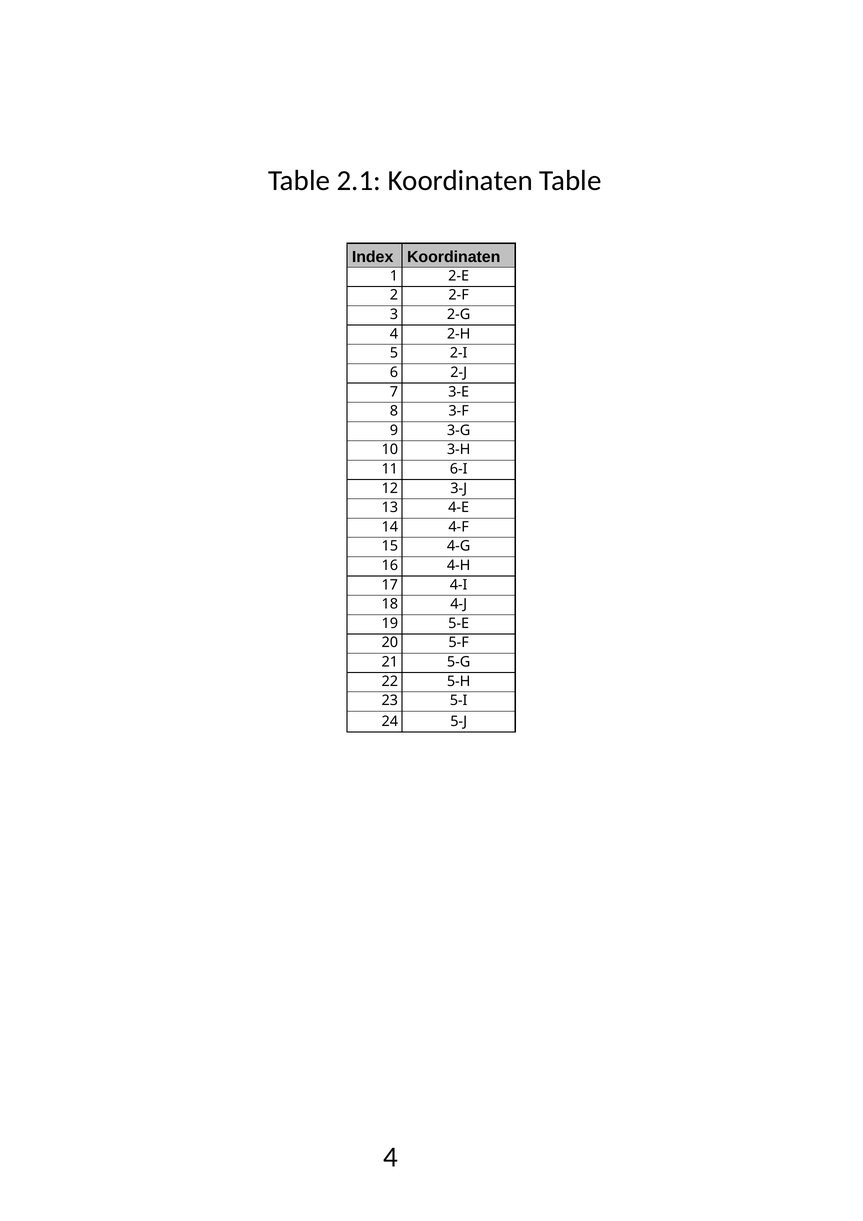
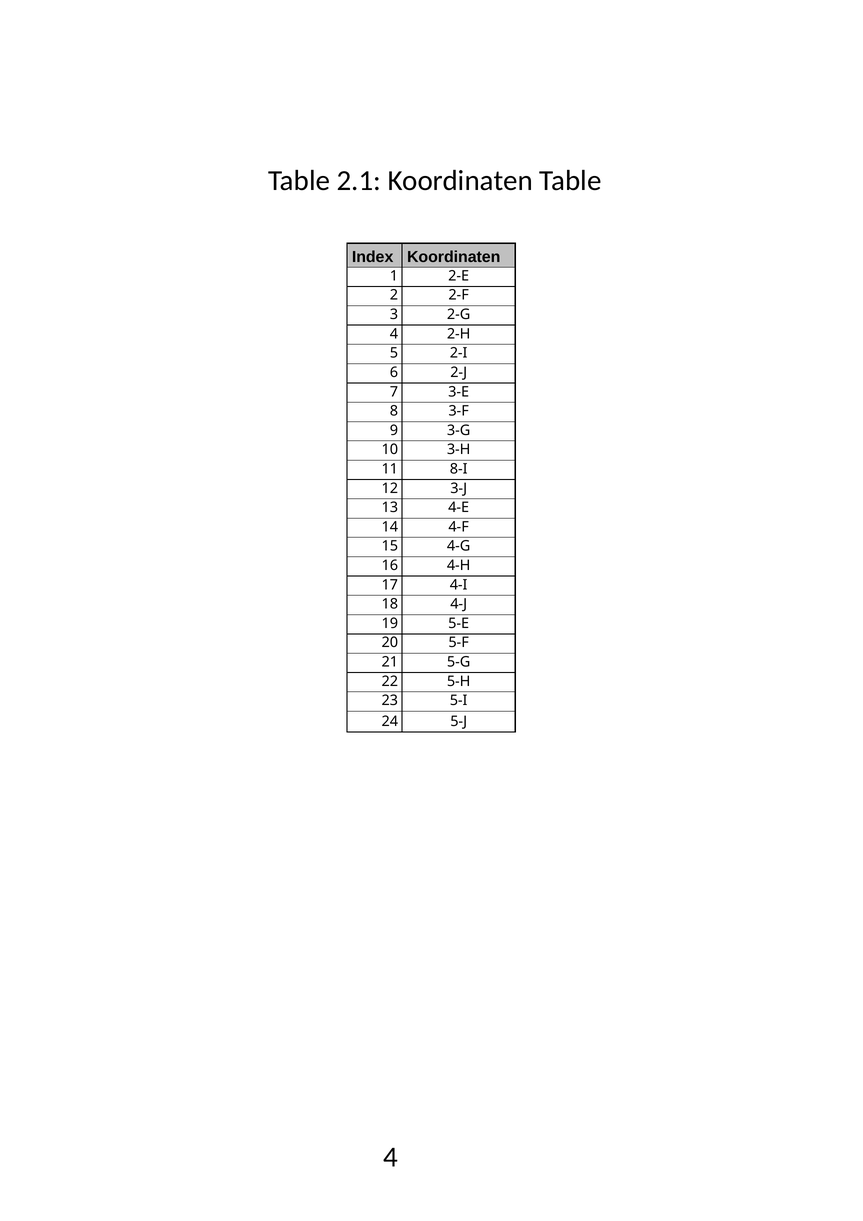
6-I: 6-I -> 8-I (459, 469)
